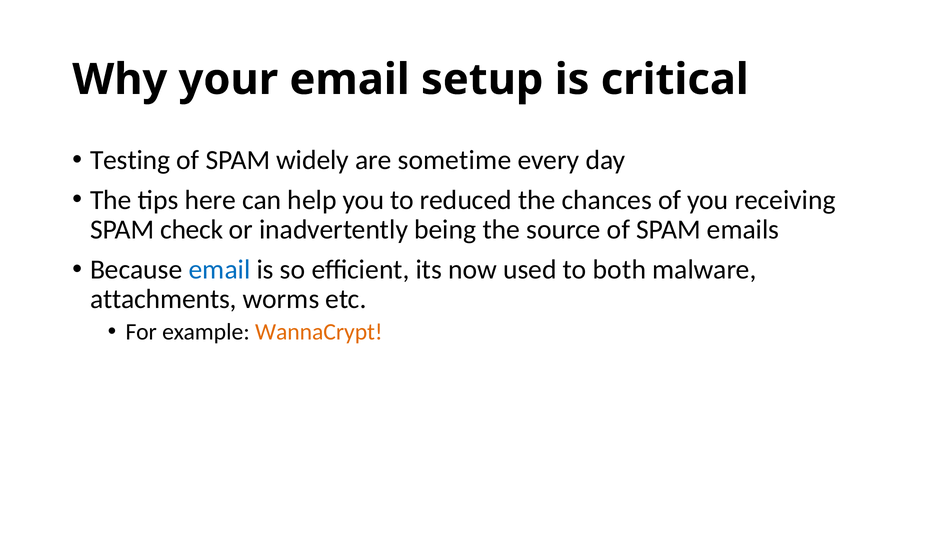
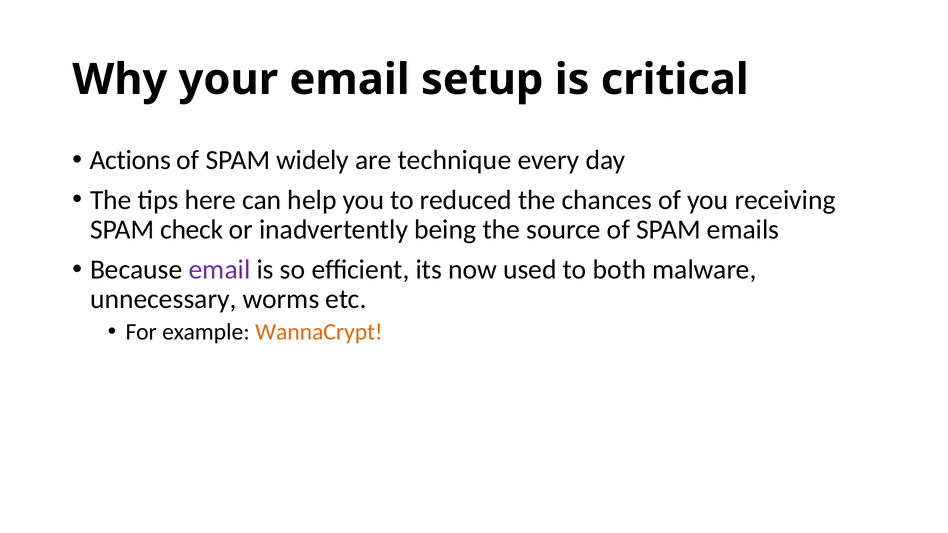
Testing: Testing -> Actions (130, 160)
sometime: sometime -> technique (454, 160)
email colour: blue -> purple (220, 270)
attachments: attachments -> unnecessary (163, 300)
